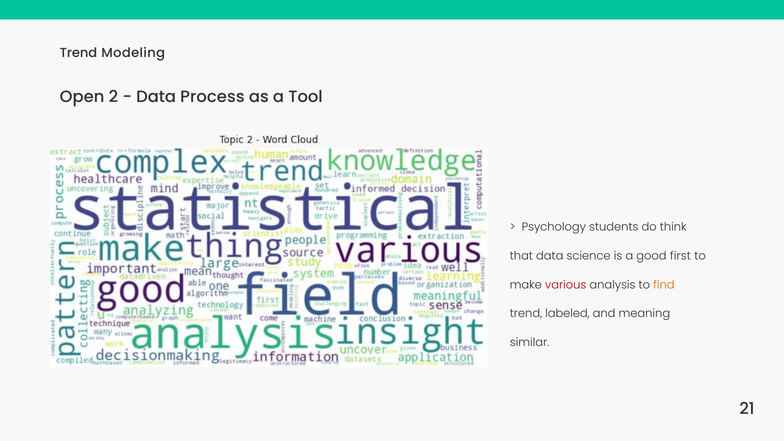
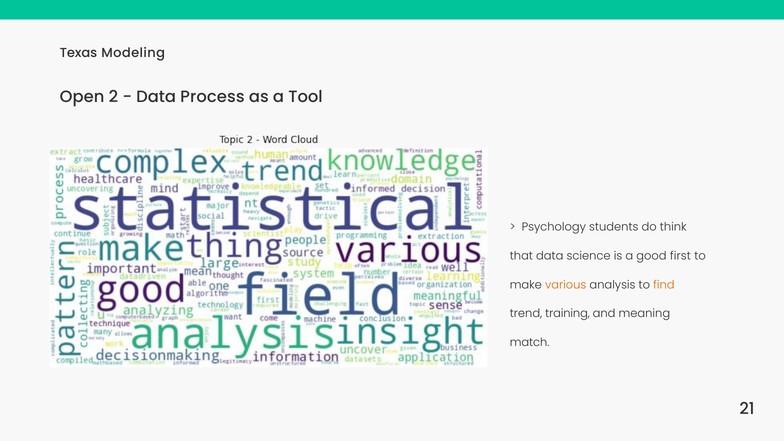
Trend: Trend -> Texas (78, 53)
various colour: red -> orange (566, 285)
labeled: labeled -> training (567, 314)
similar: similar -> match (530, 342)
